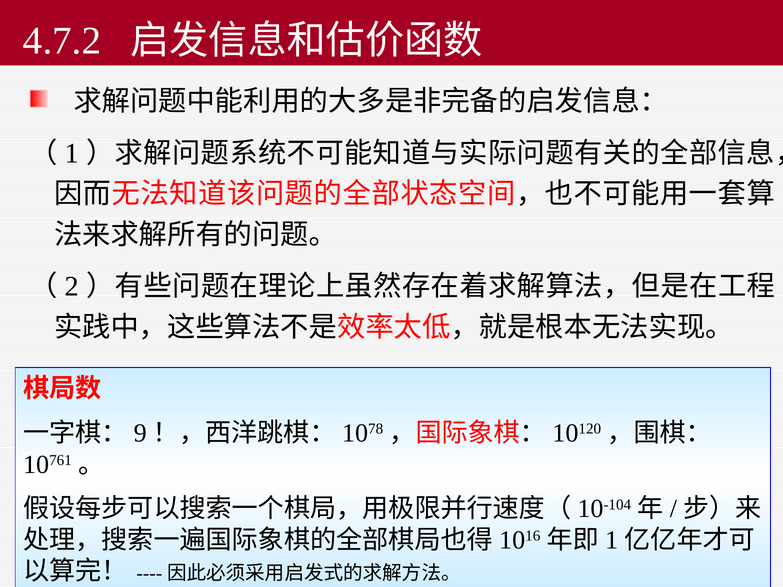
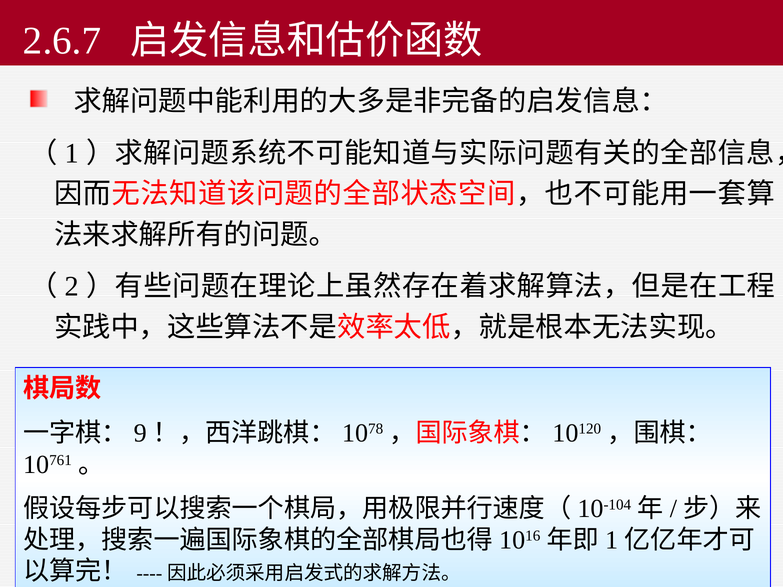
4.7.2: 4.7.2 -> 2.6.7 (62, 41)
